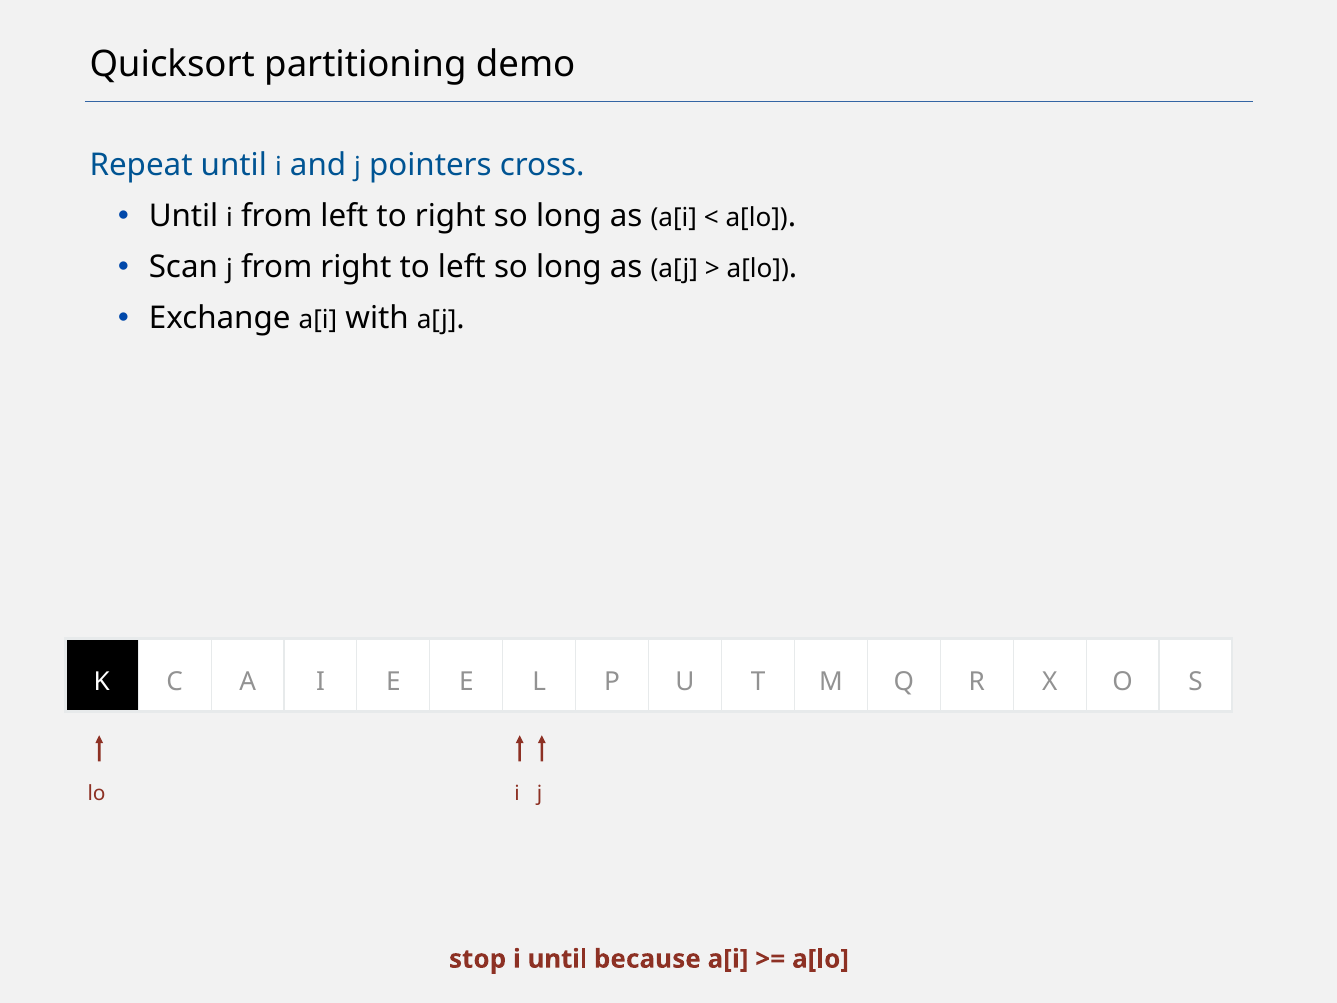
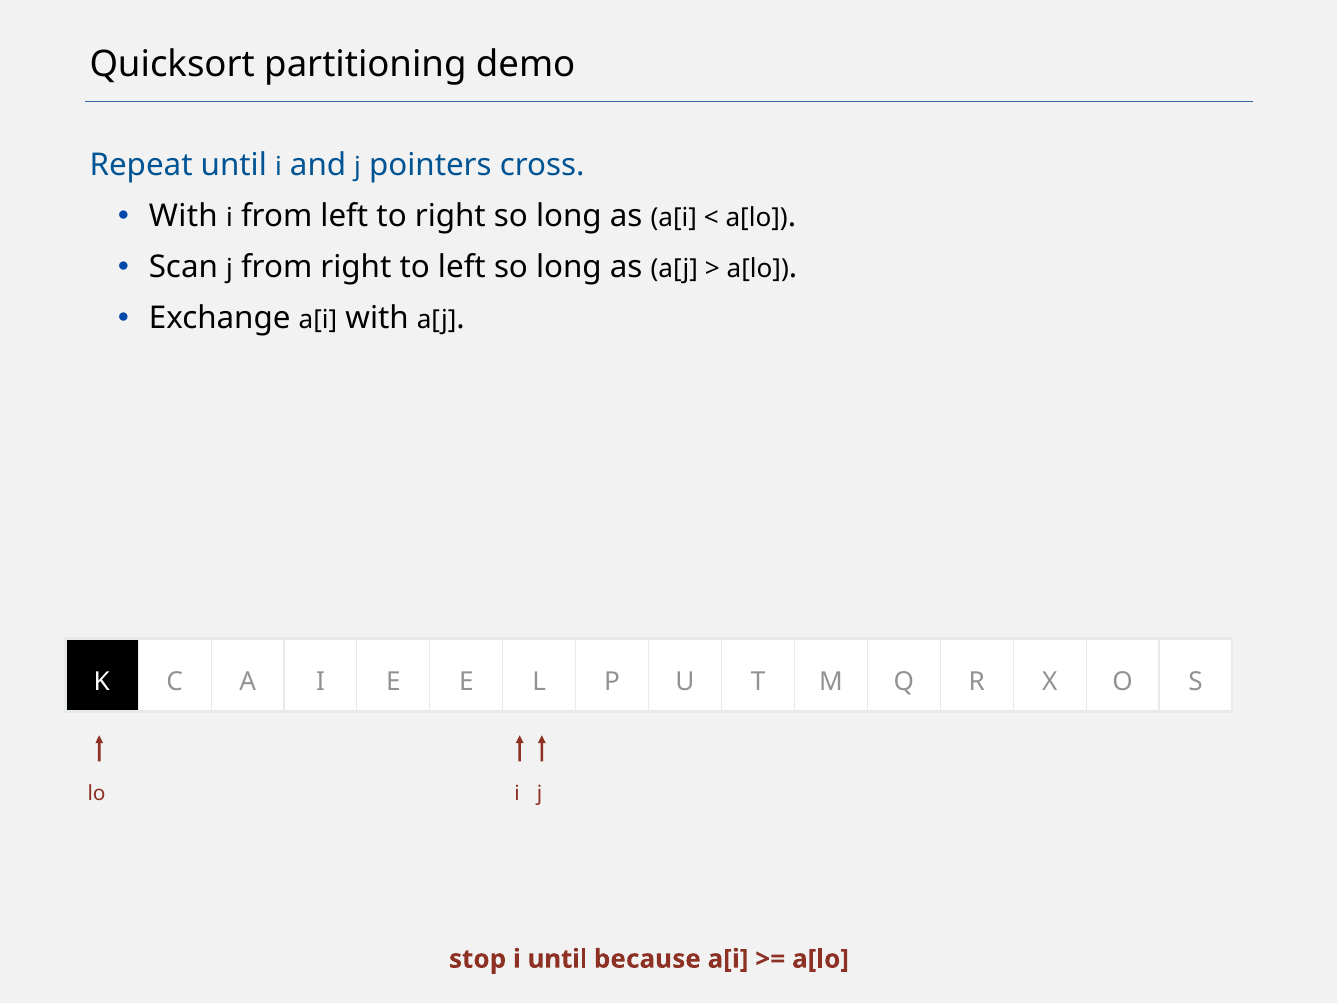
Until: Until -> With (183, 216)
